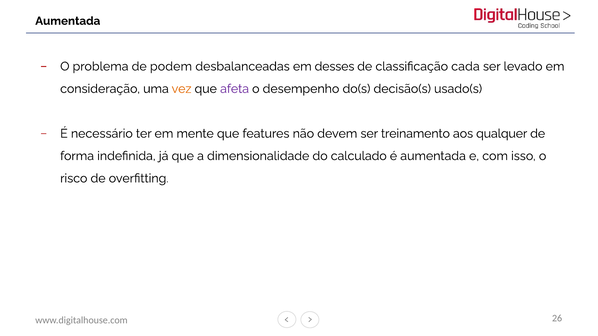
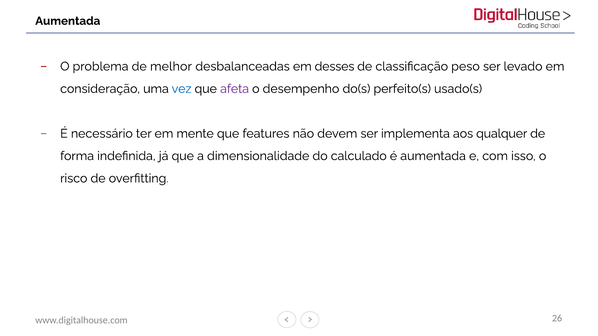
podem: podem -> melhor (171, 66)
cada: cada -> peso (465, 66)
vez colour: orange -> blue (182, 89)
decisão(s: decisão(s -> perfeito(s (402, 89)
treinamento: treinamento -> implementa (415, 134)
